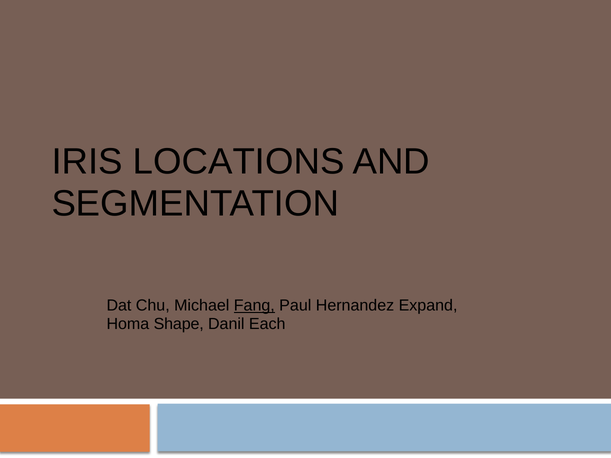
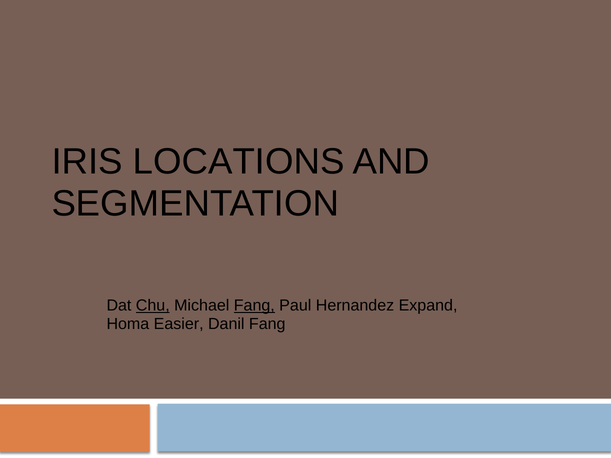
Chu underline: none -> present (153, 306)
Shape: Shape -> Easier (179, 324)
Danil Each: Each -> Fang (267, 324)
